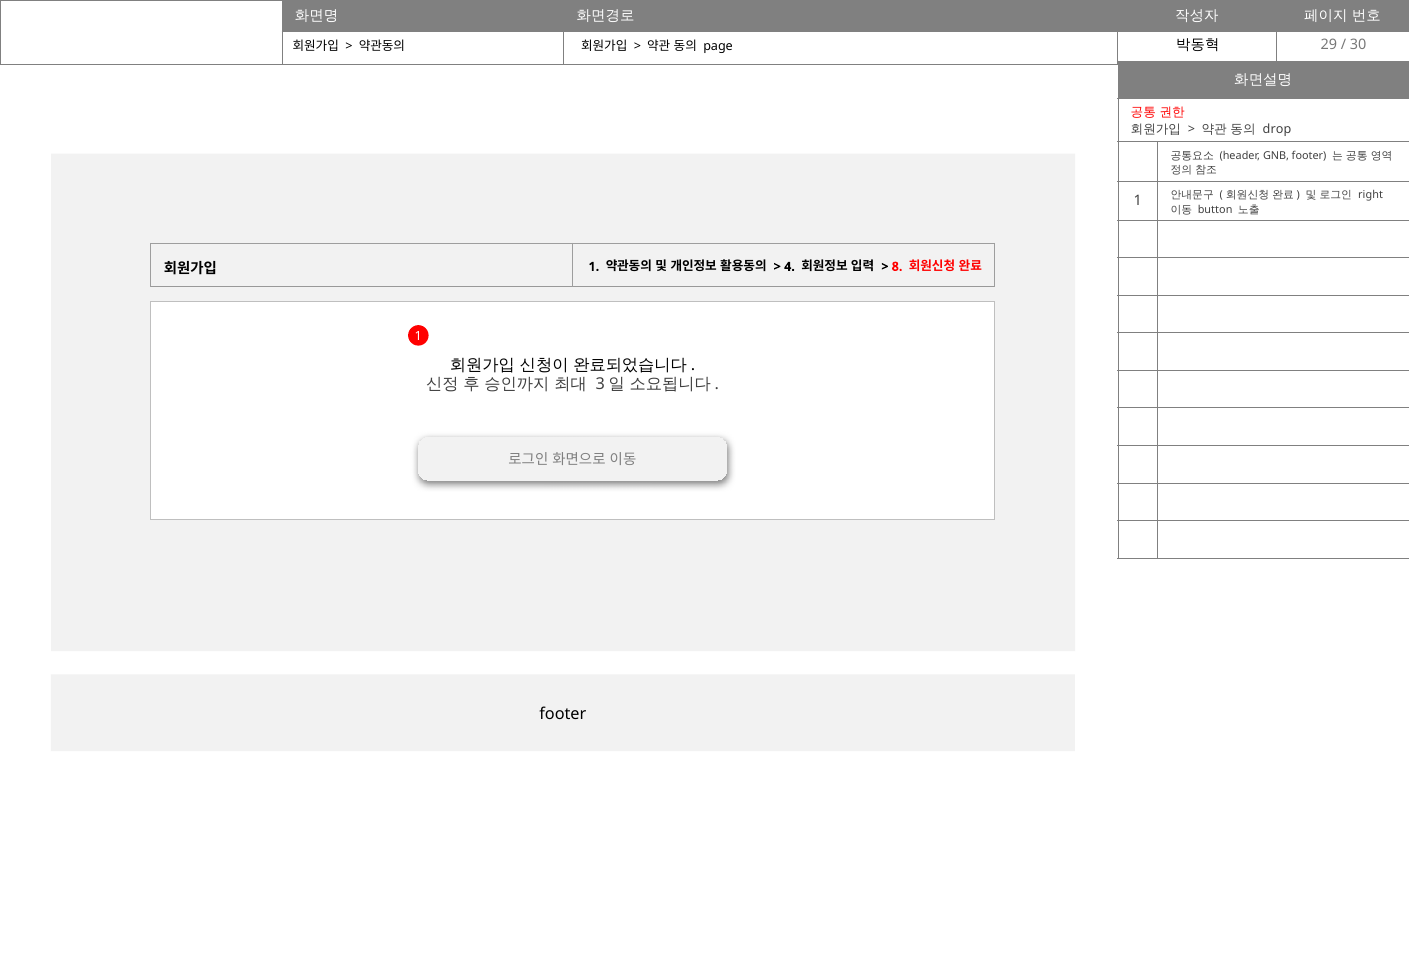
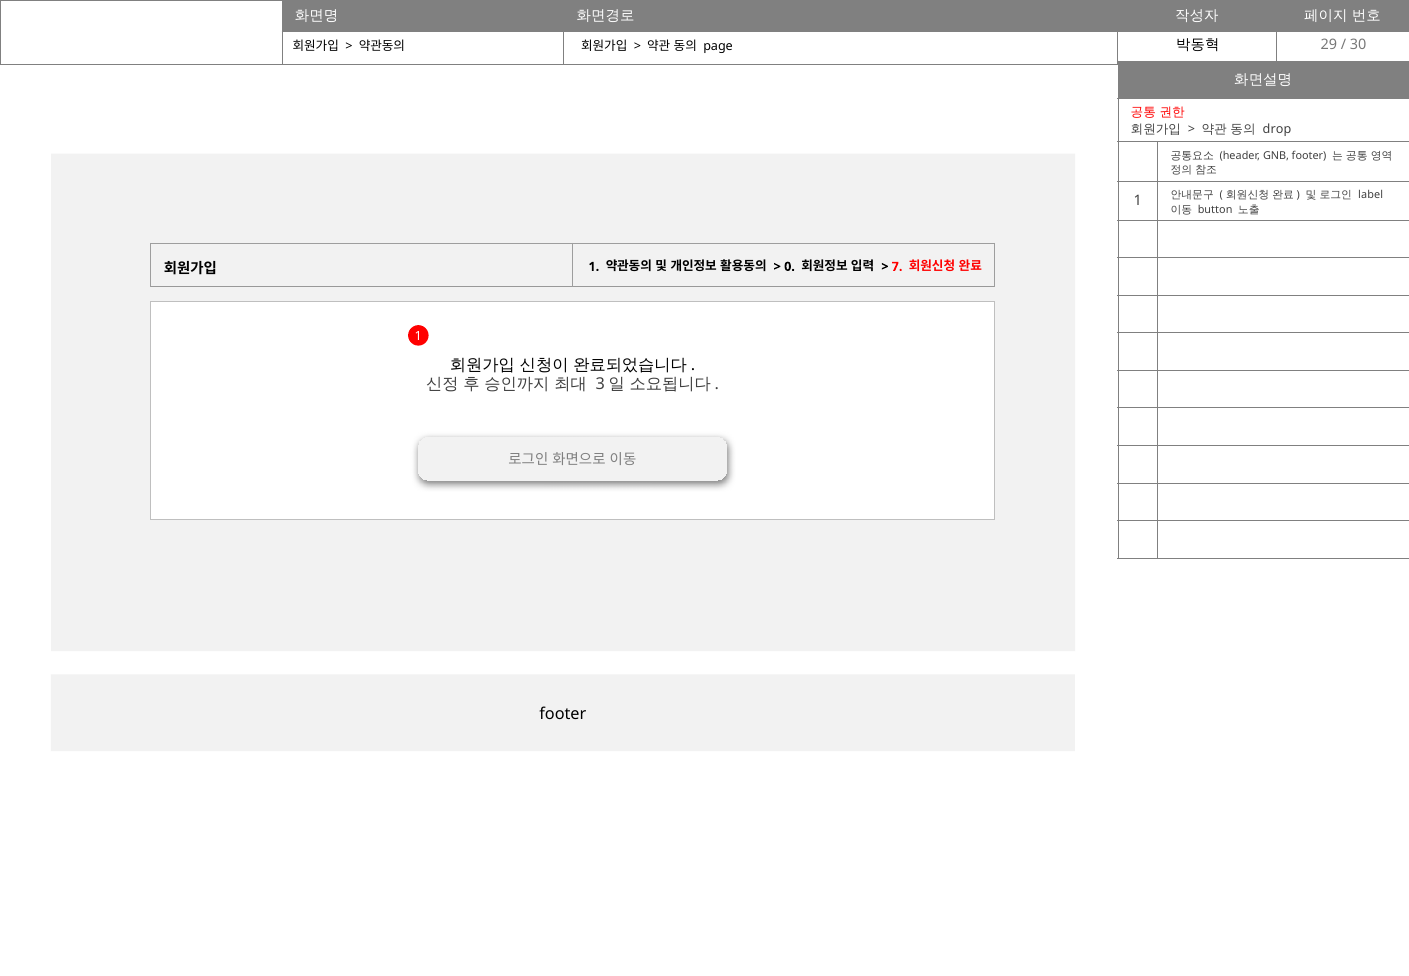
right: right -> label (1371, 195)
4: 4 -> 0 (789, 266)
8: 8 -> 7 (897, 266)
